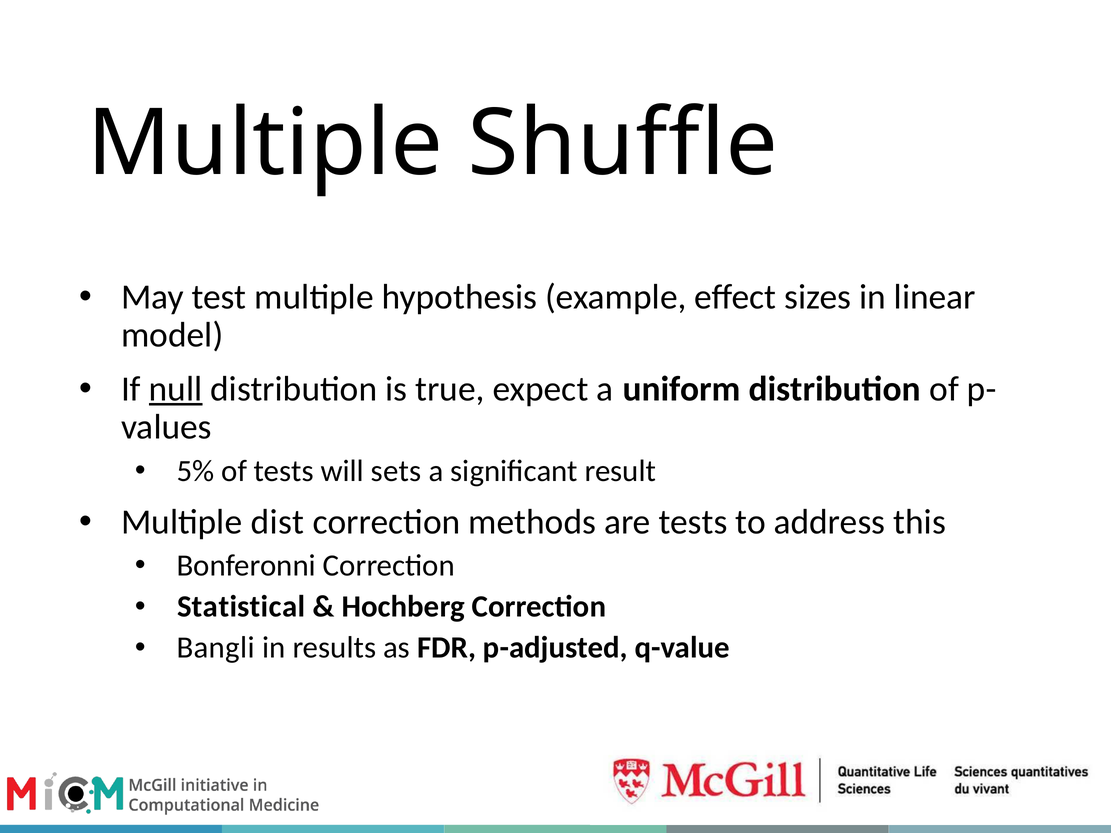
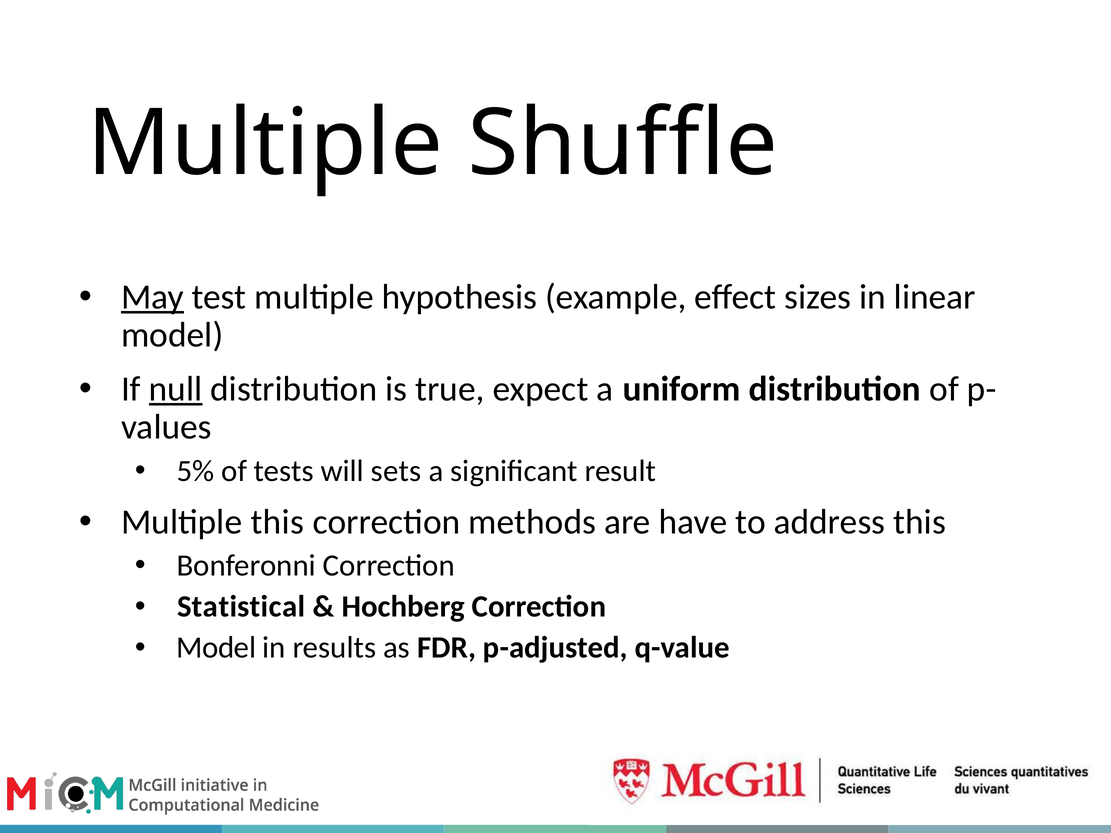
May underline: none -> present (153, 297)
Multiple dist: dist -> this (277, 522)
are tests: tests -> have (693, 522)
Bangli: Bangli -> Model (216, 648)
